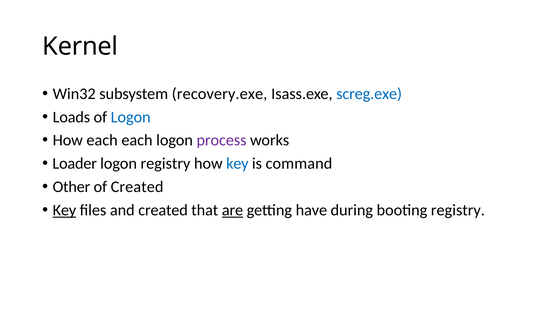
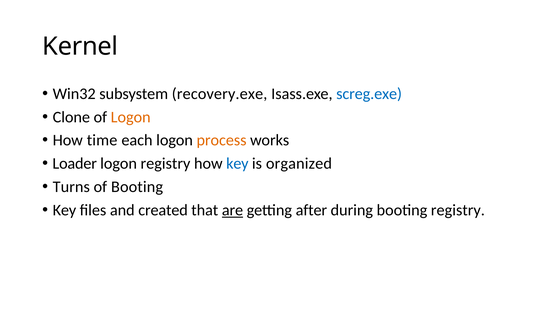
Loads: Loads -> Clone (71, 117)
Logon colour: blue -> orange (131, 117)
How each: each -> time (102, 140)
process colour: purple -> orange (222, 140)
command: command -> organized (299, 164)
Other: Other -> Turns (71, 187)
of Created: Created -> Booting (137, 187)
Key underline: present -> none (64, 210)
have: have -> after (311, 210)
